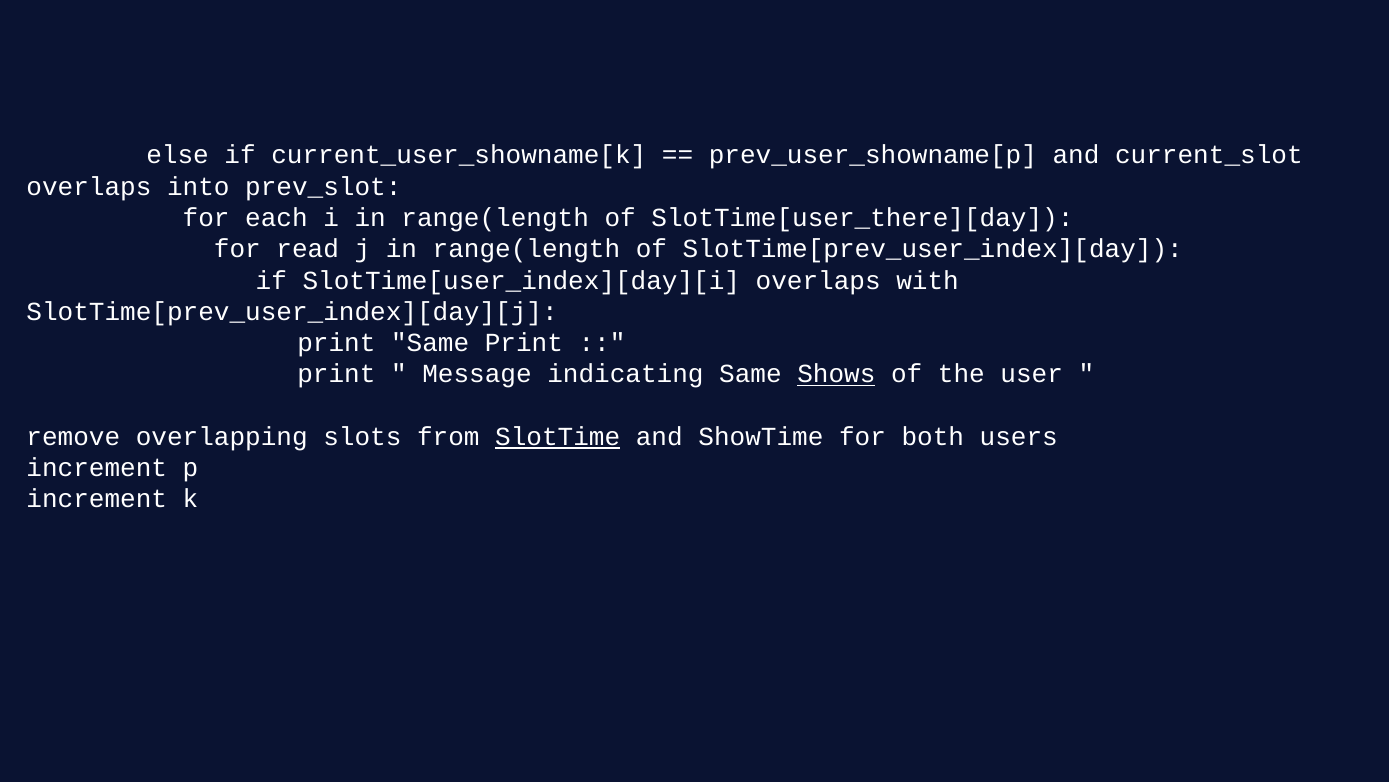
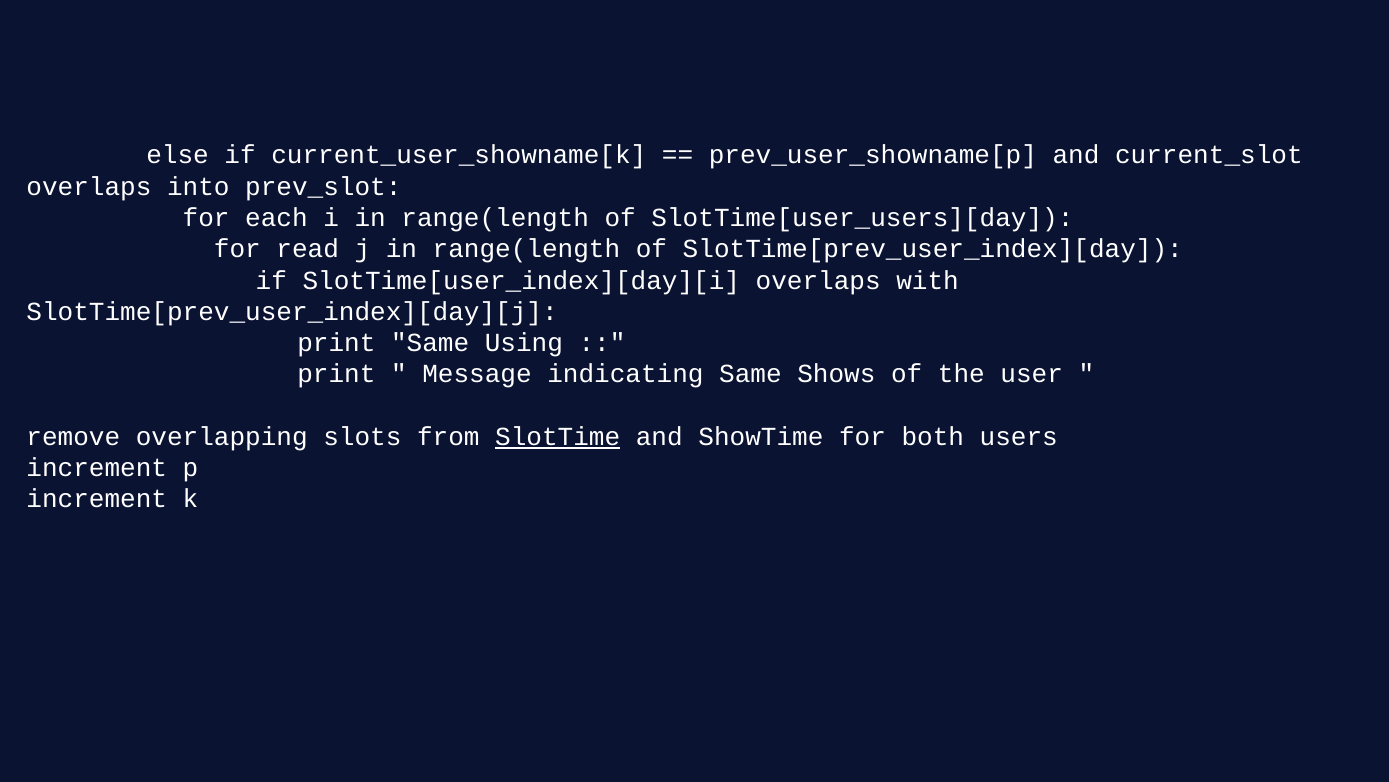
SlotTime[user_there][day: SlotTime[user_there][day -> SlotTime[user_users][day (862, 218)
Same Print: Print -> Using (524, 343)
Shows underline: present -> none (836, 374)
